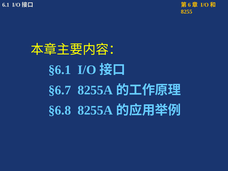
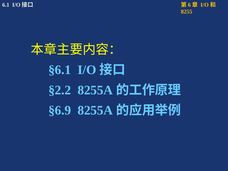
§6.7: §6.7 -> §2.2 (60, 90)
§6.8: §6.8 -> §6.9 (60, 110)
